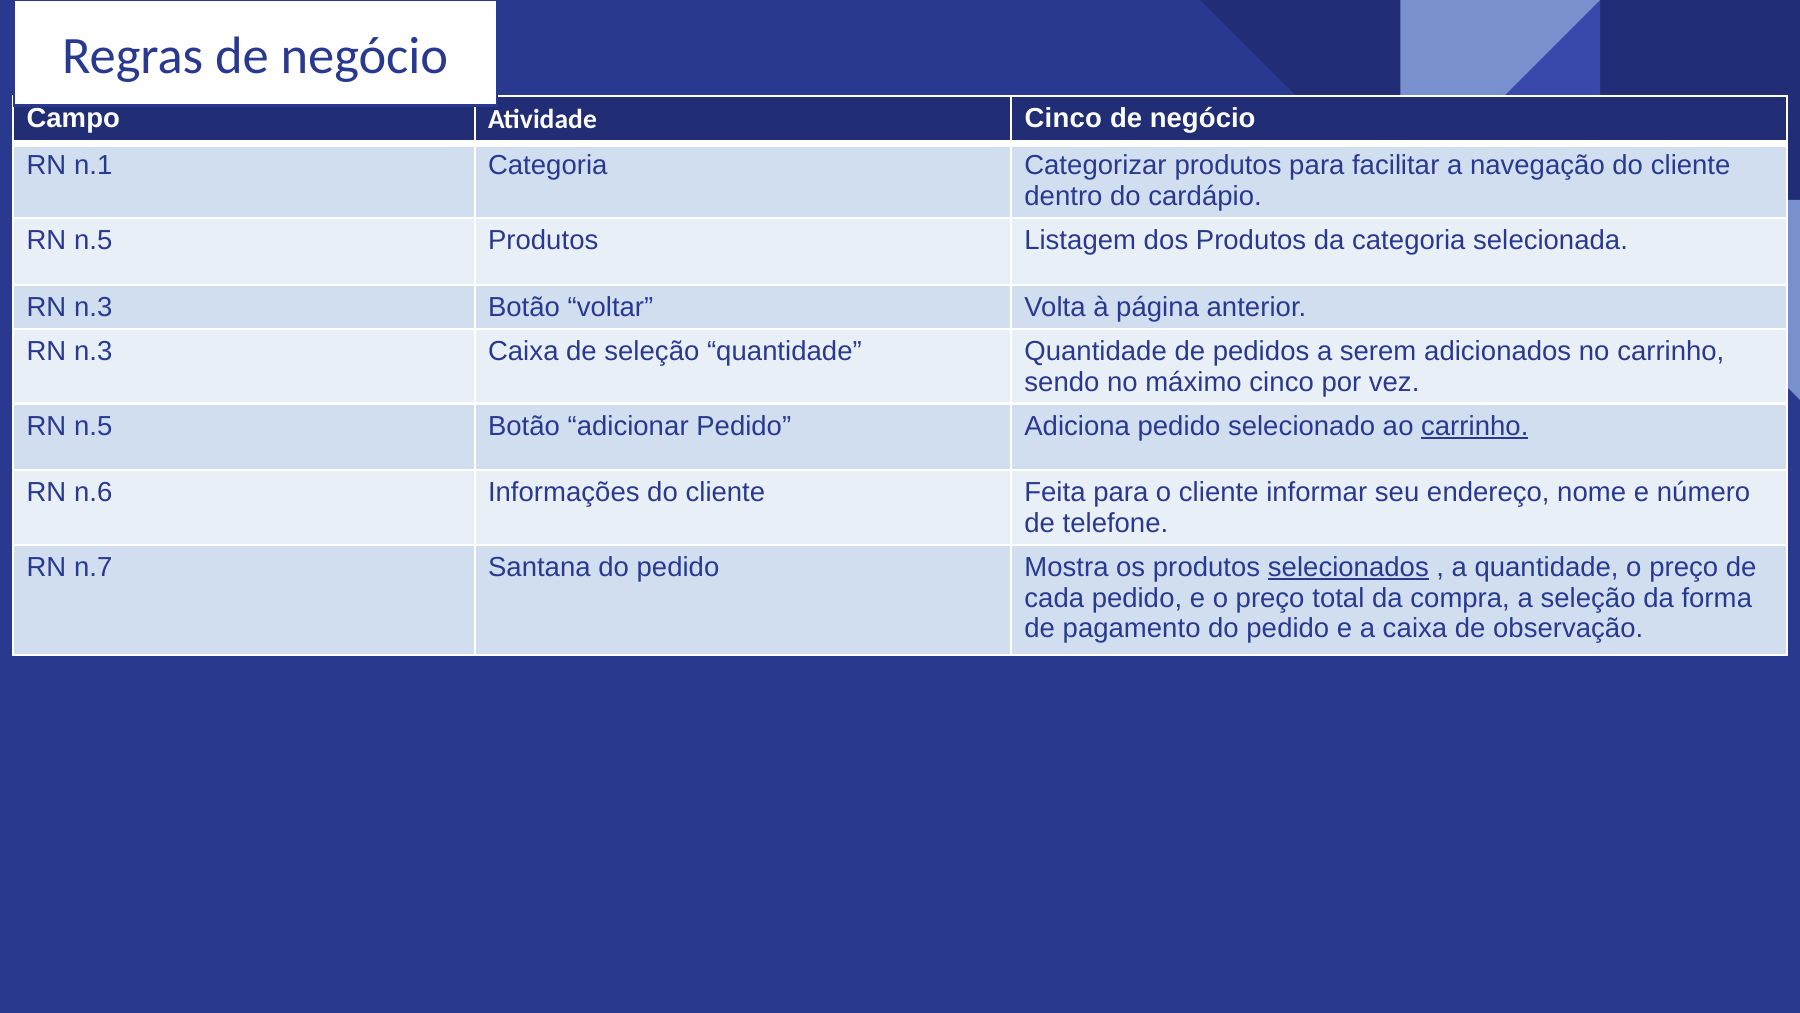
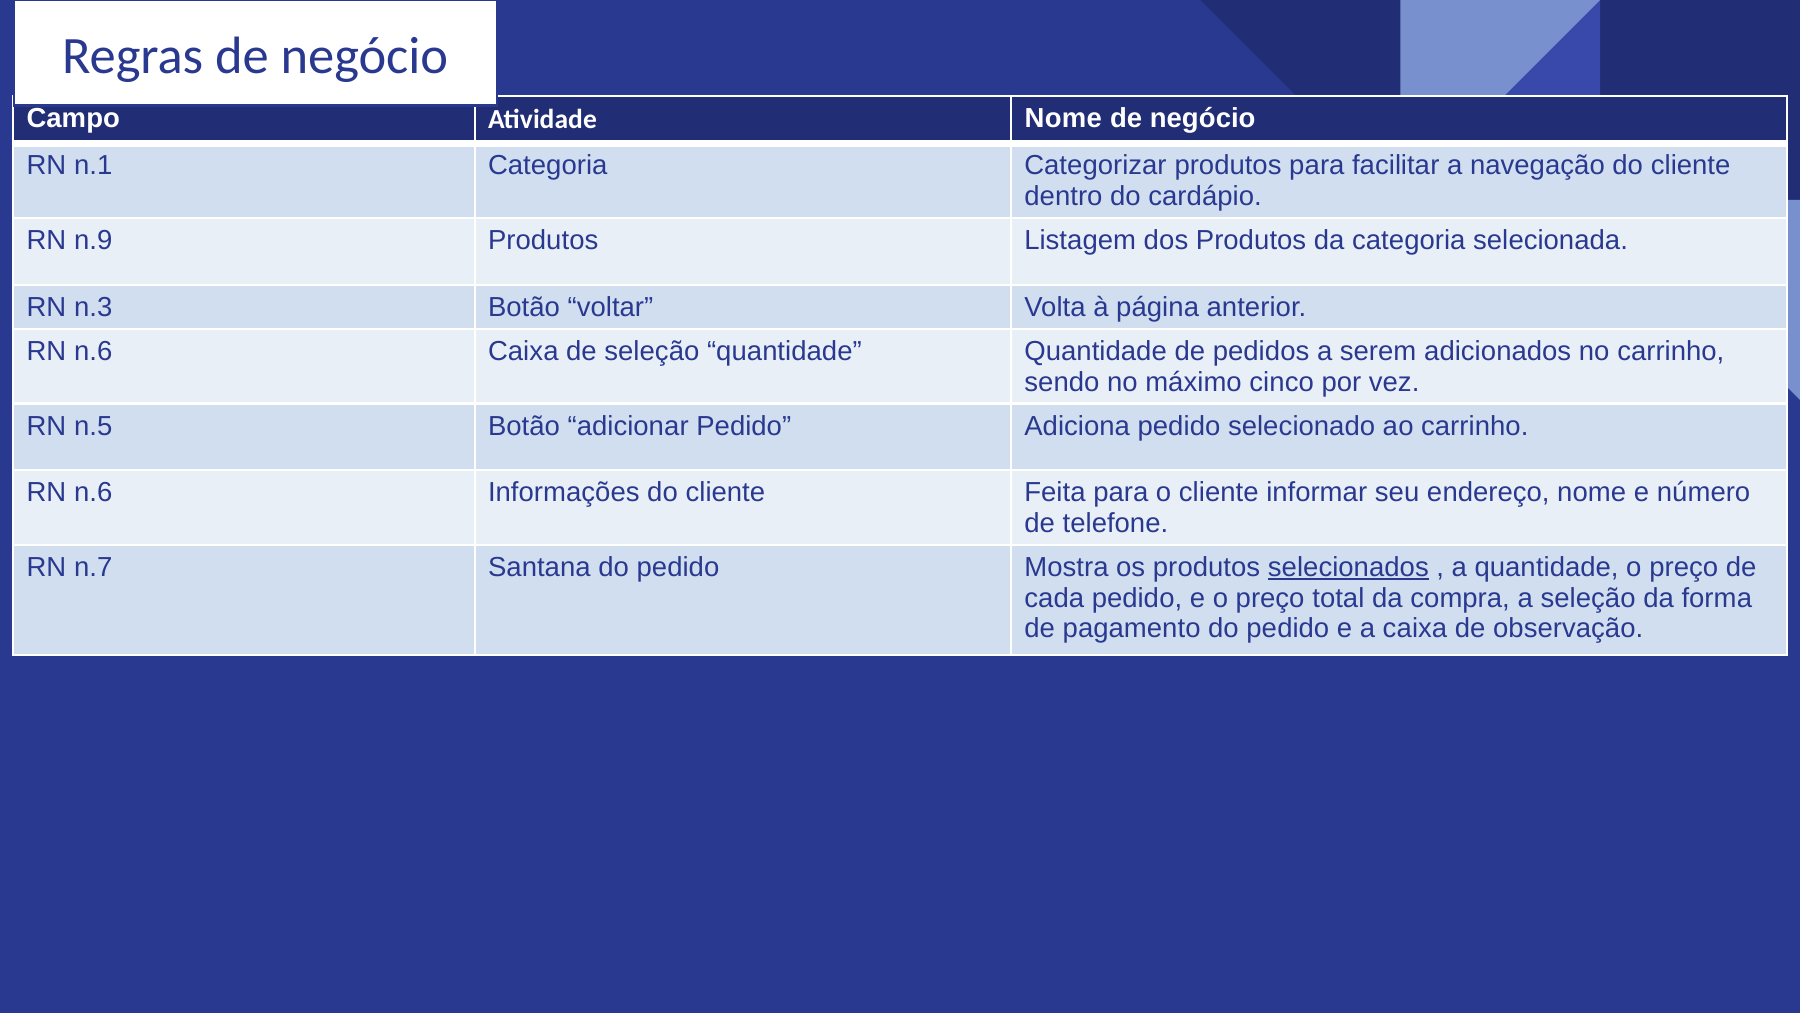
Atividade Cinco: Cinco -> Nome (1063, 118)
n.5: n.5 -> n.9 (93, 240)
n.3: n.3 -> n.6 (93, 351)
carrinho underline: present -> none (1475, 426)
